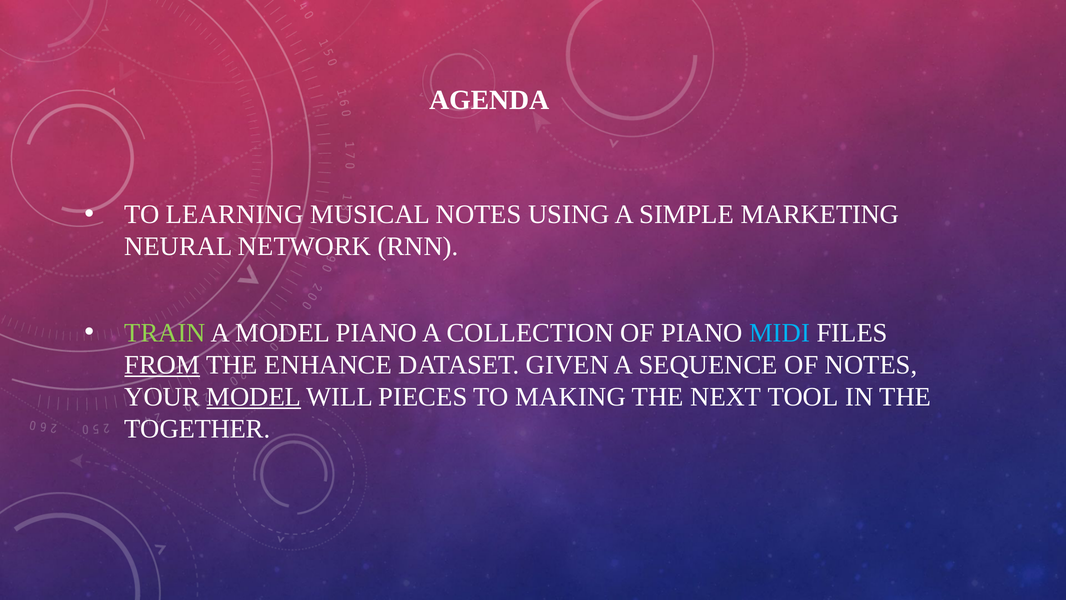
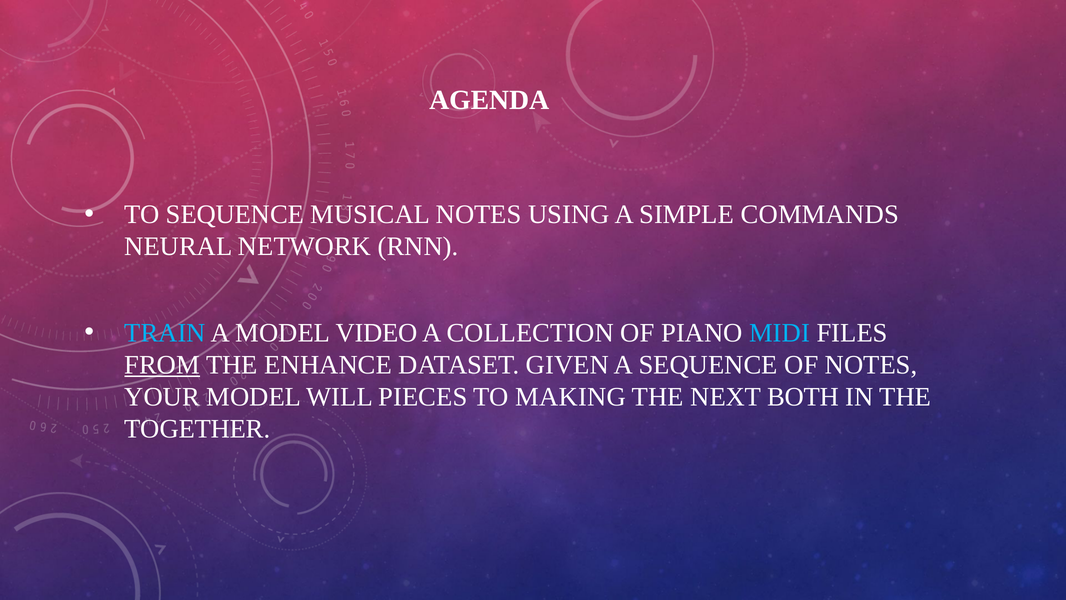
TO LEARNING: LEARNING -> SEQUENCE (235, 214)
MARKETING: MARKETING -> COMMANDS (820, 214)
TRAIN colour: light green -> light blue (165, 332)
MODEL PIANO: PIANO -> VIDEO (377, 332)
MODEL underline: present -> none (254, 396)
TOOL: TOOL -> BOTH (803, 396)
